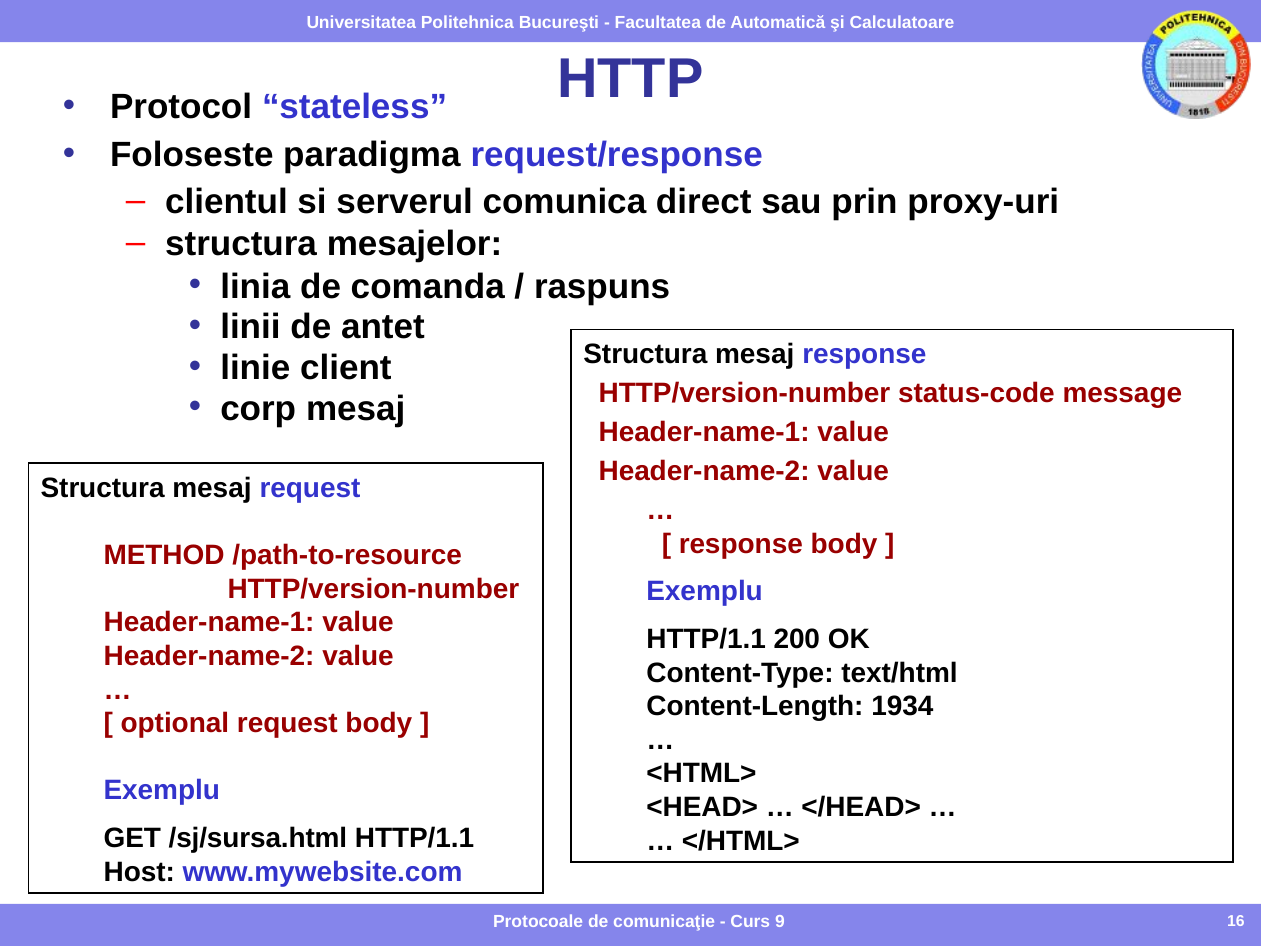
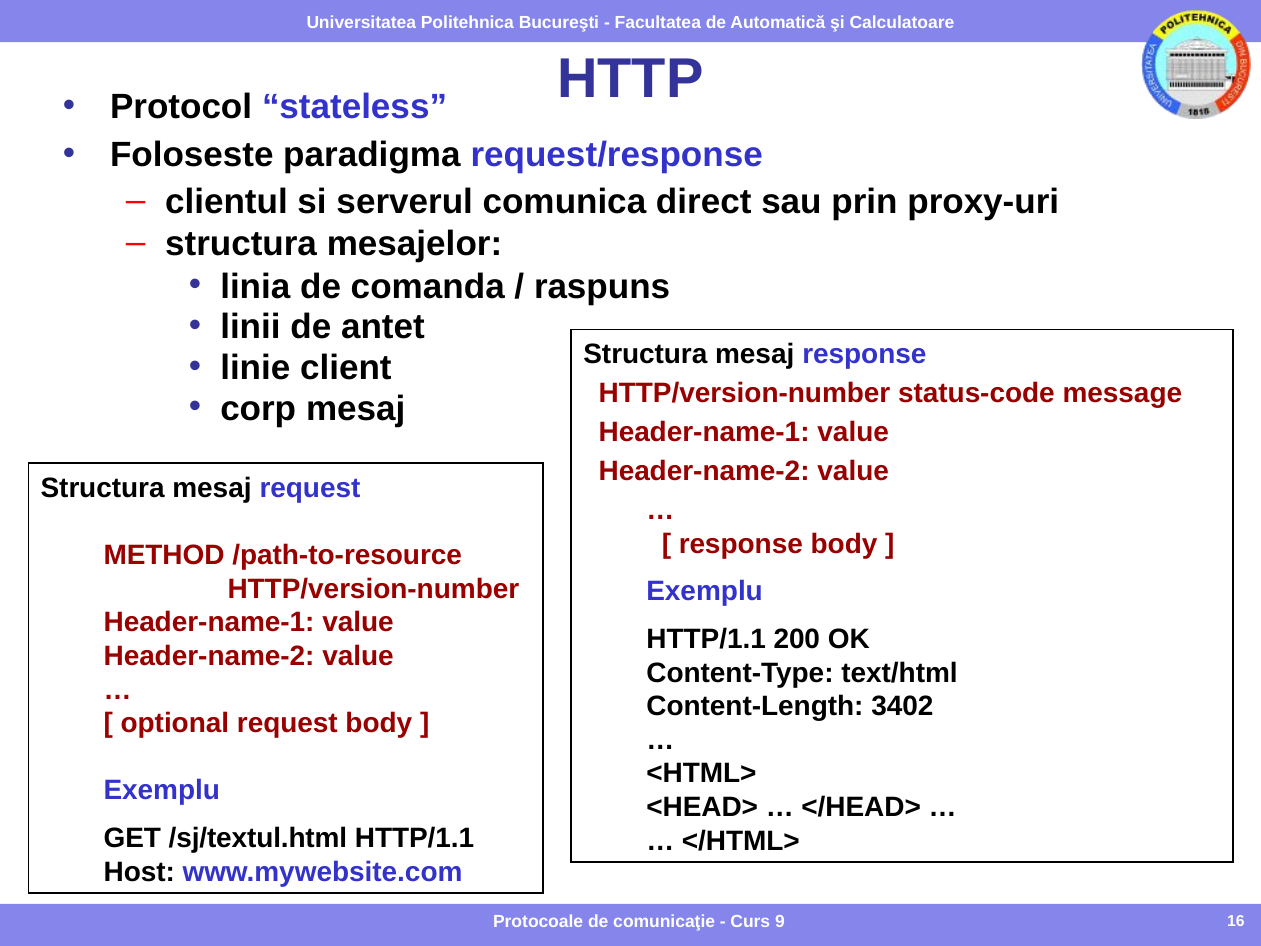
1934: 1934 -> 3402 (902, 706)
/sj/sursa.html: /sj/sursa.html -> /sj/textul.html (258, 838)
